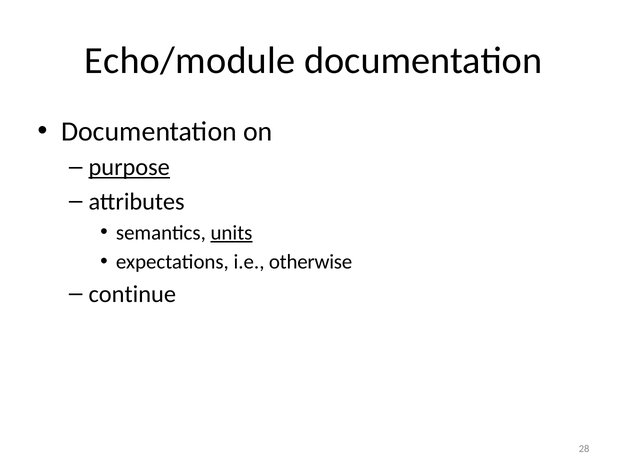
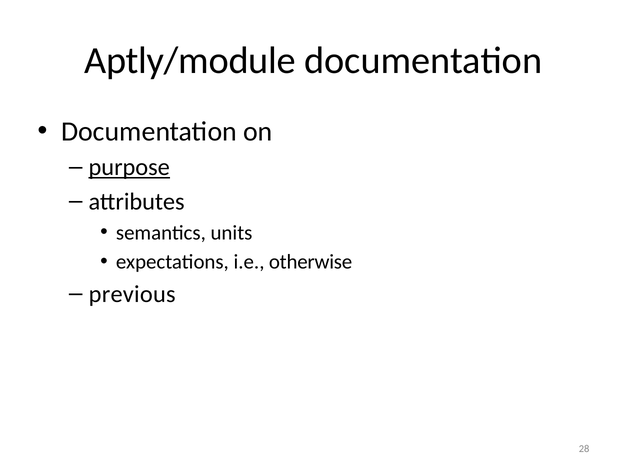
Echo/module: Echo/module -> Aptly/module (190, 61)
units underline: present -> none (231, 233)
continue: continue -> previous (132, 294)
